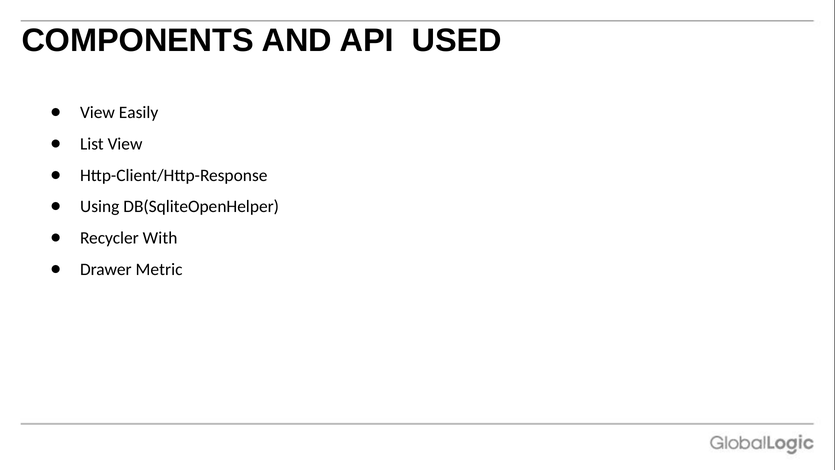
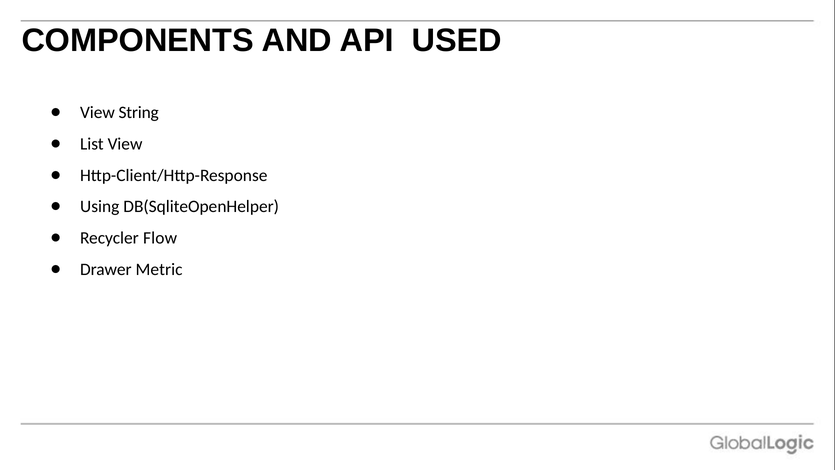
Easily: Easily -> String (139, 113)
With: With -> Flow (160, 238)
